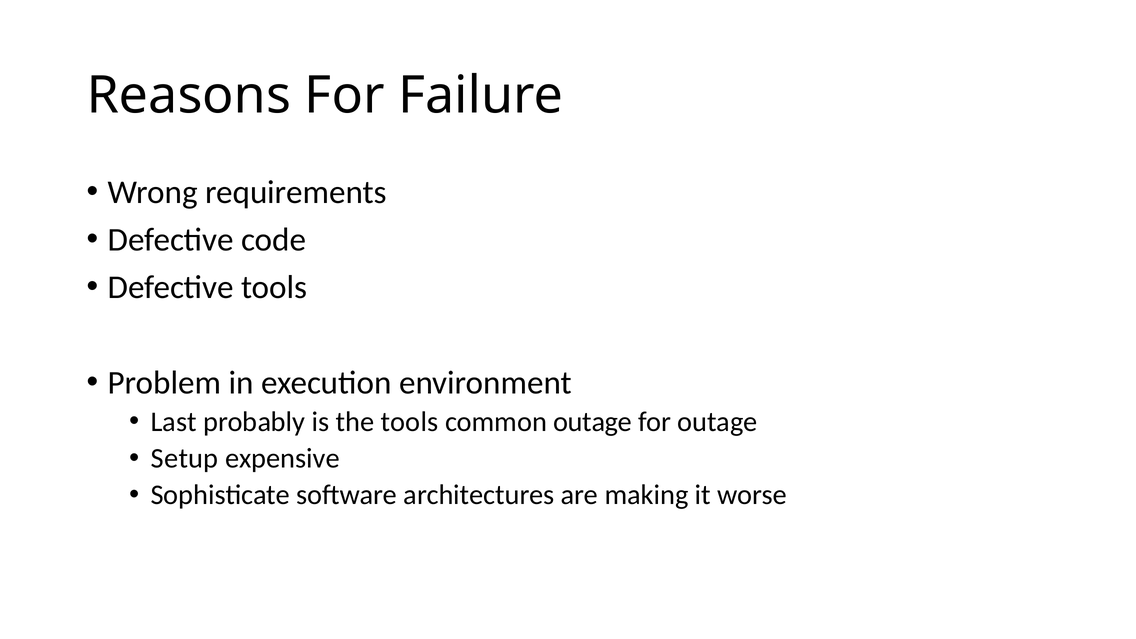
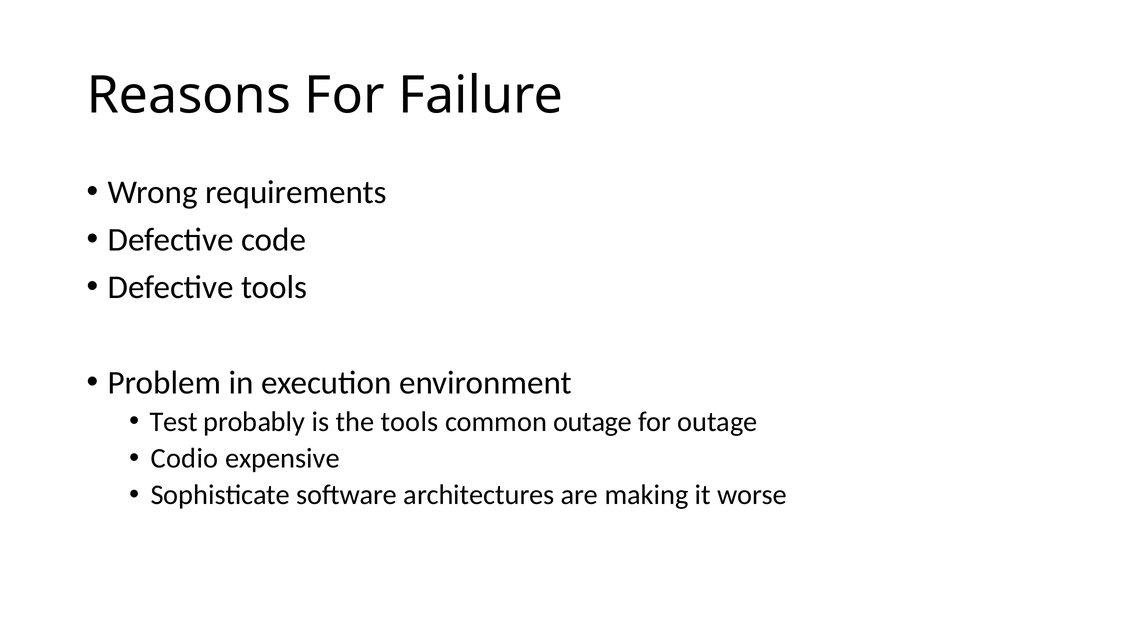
Last: Last -> Test (174, 422)
Setup: Setup -> Codio (185, 458)
